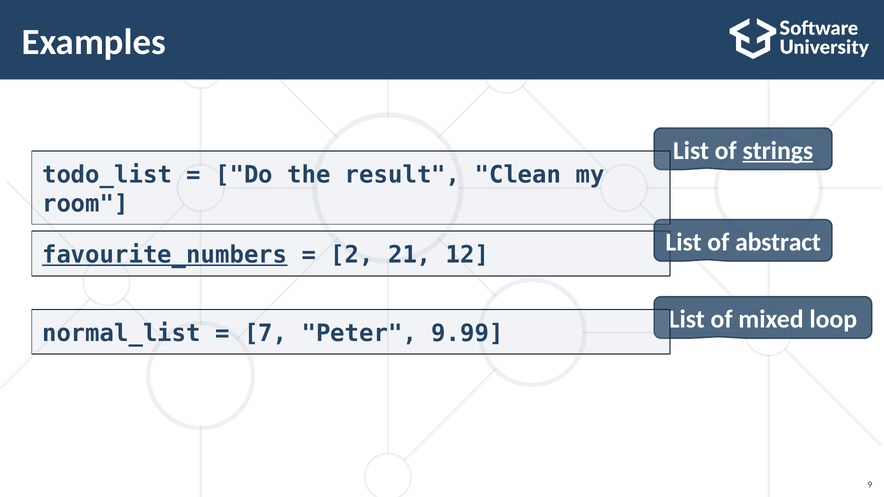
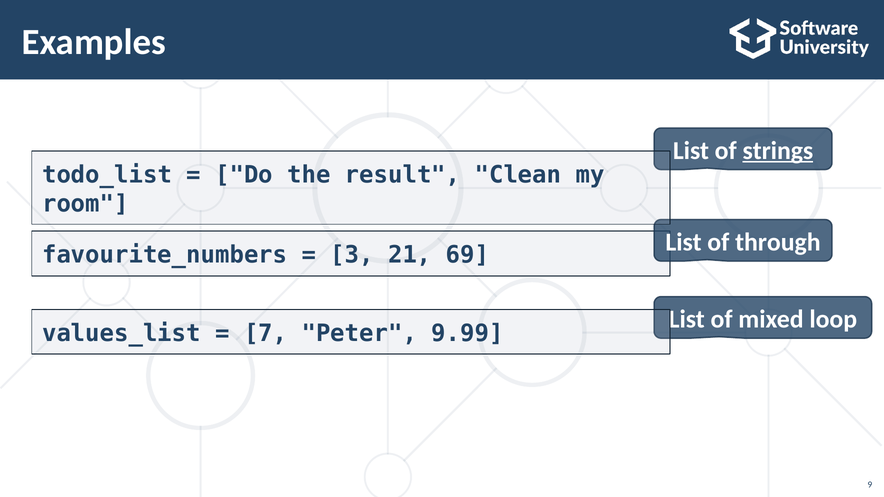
abstract: abstract -> through (778, 242)
favourite_numbers underline: present -> none (165, 255)
2: 2 -> 3 (352, 255)
12: 12 -> 69 (468, 255)
normal_list: normal_list -> values_list (121, 334)
